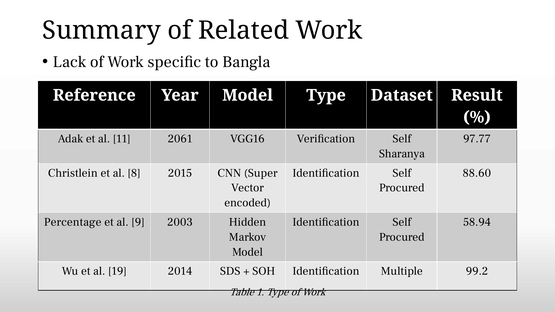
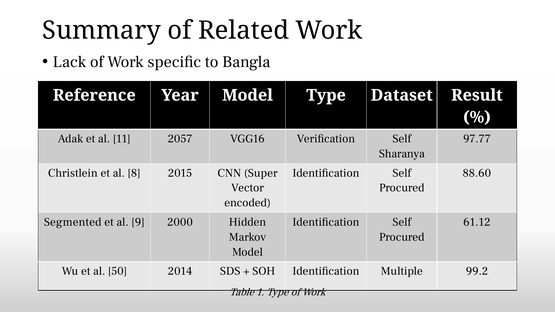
2061: 2061 -> 2057 (180, 139)
Percentage: Percentage -> Segmented (73, 222)
2003: 2003 -> 2000 (180, 222)
58.94: 58.94 -> 61.12 (477, 222)
19: 19 -> 50 (117, 271)
